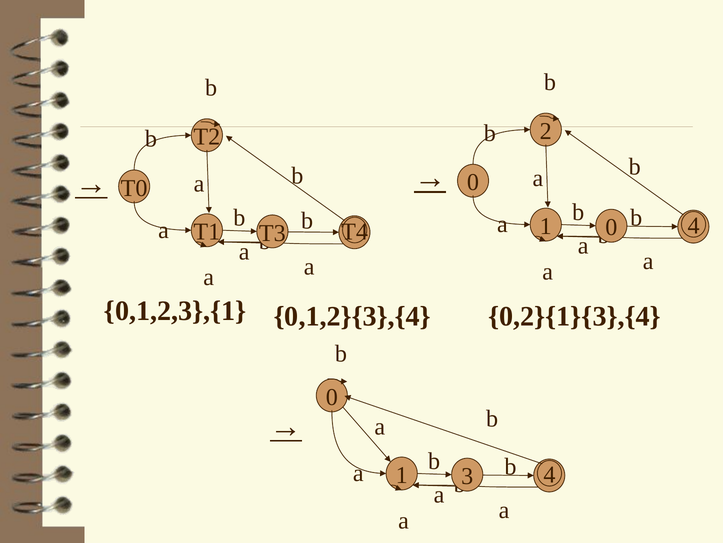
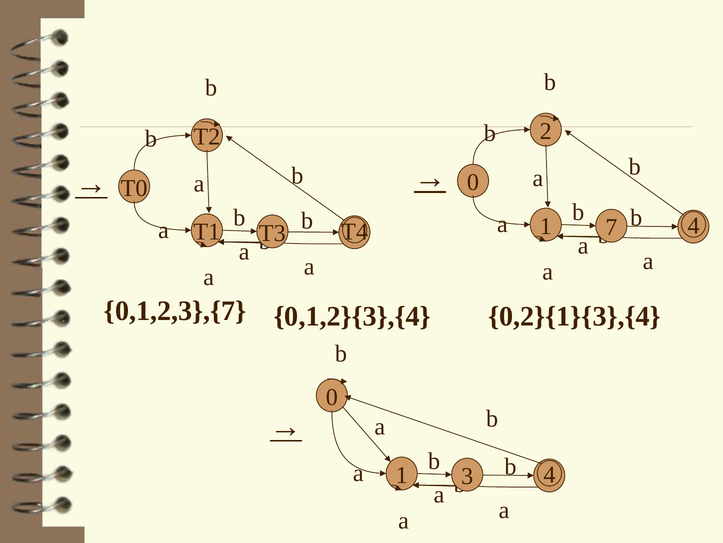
b 0: 0 -> 7 (611, 227)
0,1,2,3},{1: 0,1,2,3},{1 -> 0,1,2,3},{7 (175, 310)
